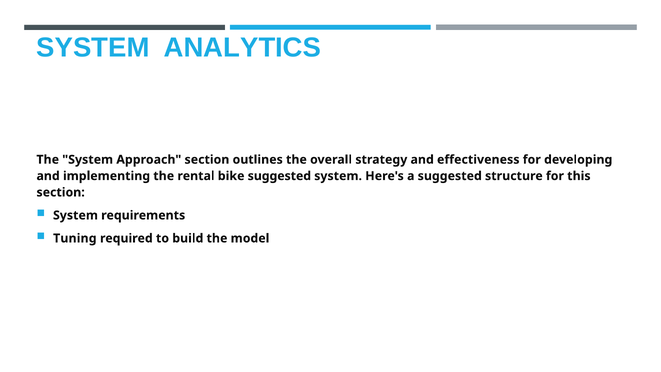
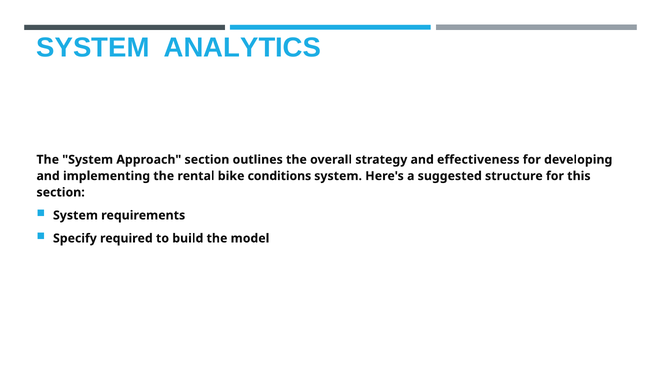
bike suggested: suggested -> conditions (279, 176)
Tuning: Tuning -> Specify (75, 238)
